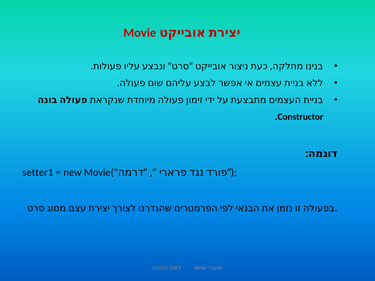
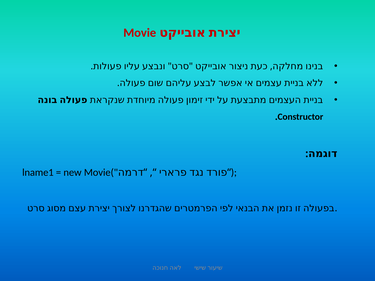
setter1: setter1 -> lname1 (38, 173)
